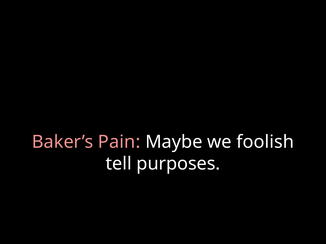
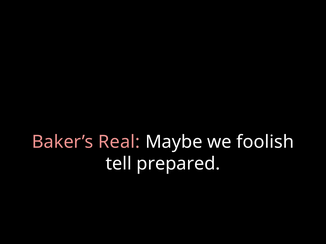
Pain: Pain -> Real (119, 142)
purposes: purposes -> prepared (178, 164)
